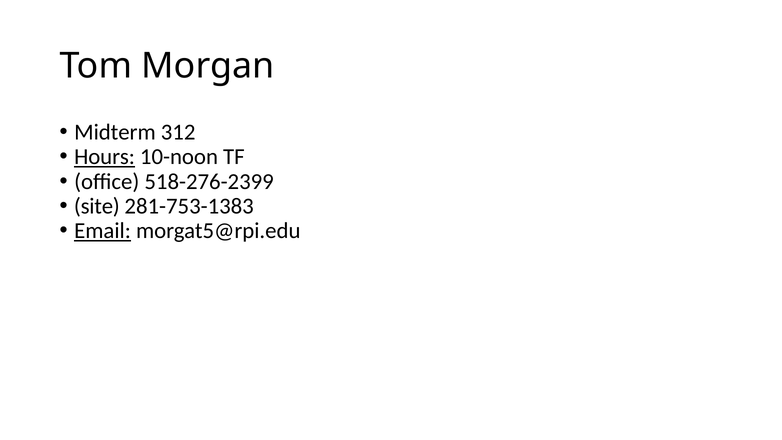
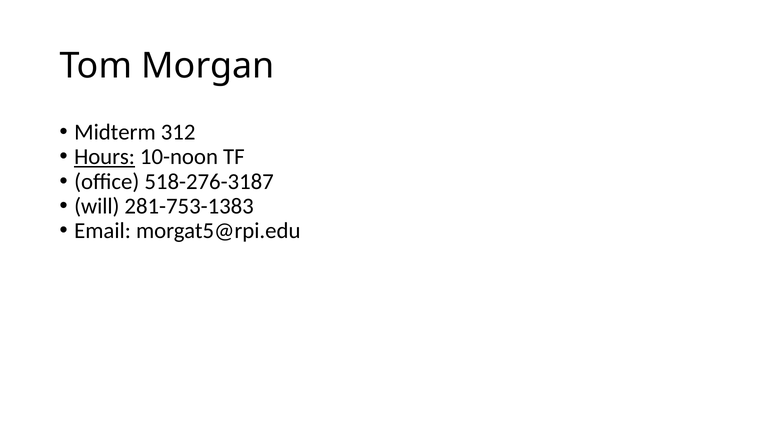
518-276-2399: 518-276-2399 -> 518-276-3187 (209, 181)
site: site -> will (97, 206)
Email underline: present -> none (103, 231)
